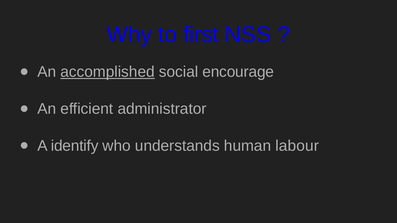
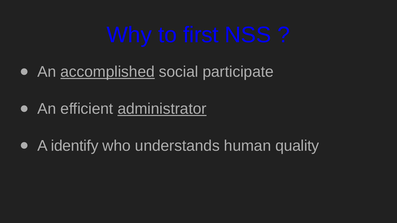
encourage: encourage -> participate (238, 72)
administrator underline: none -> present (162, 109)
labour: labour -> quality (297, 146)
